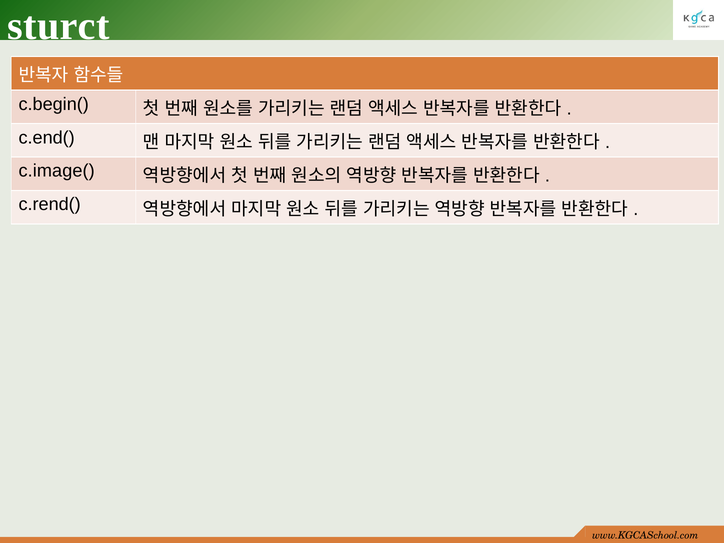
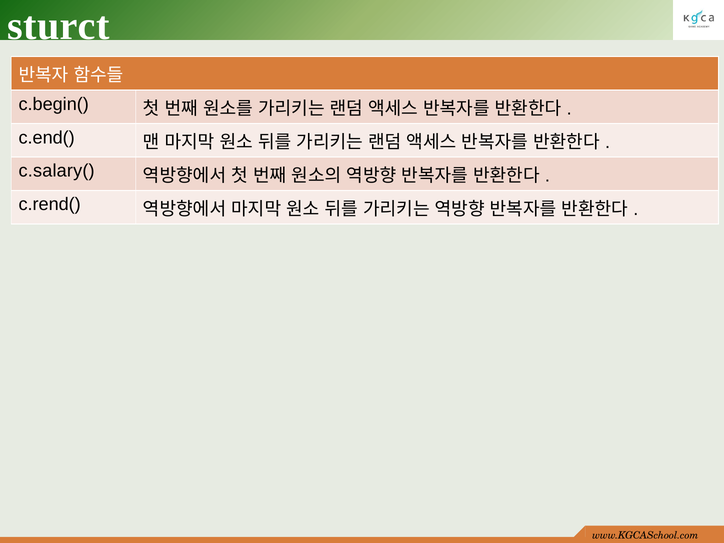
c.image(: c.image( -> c.salary( (57, 171)
